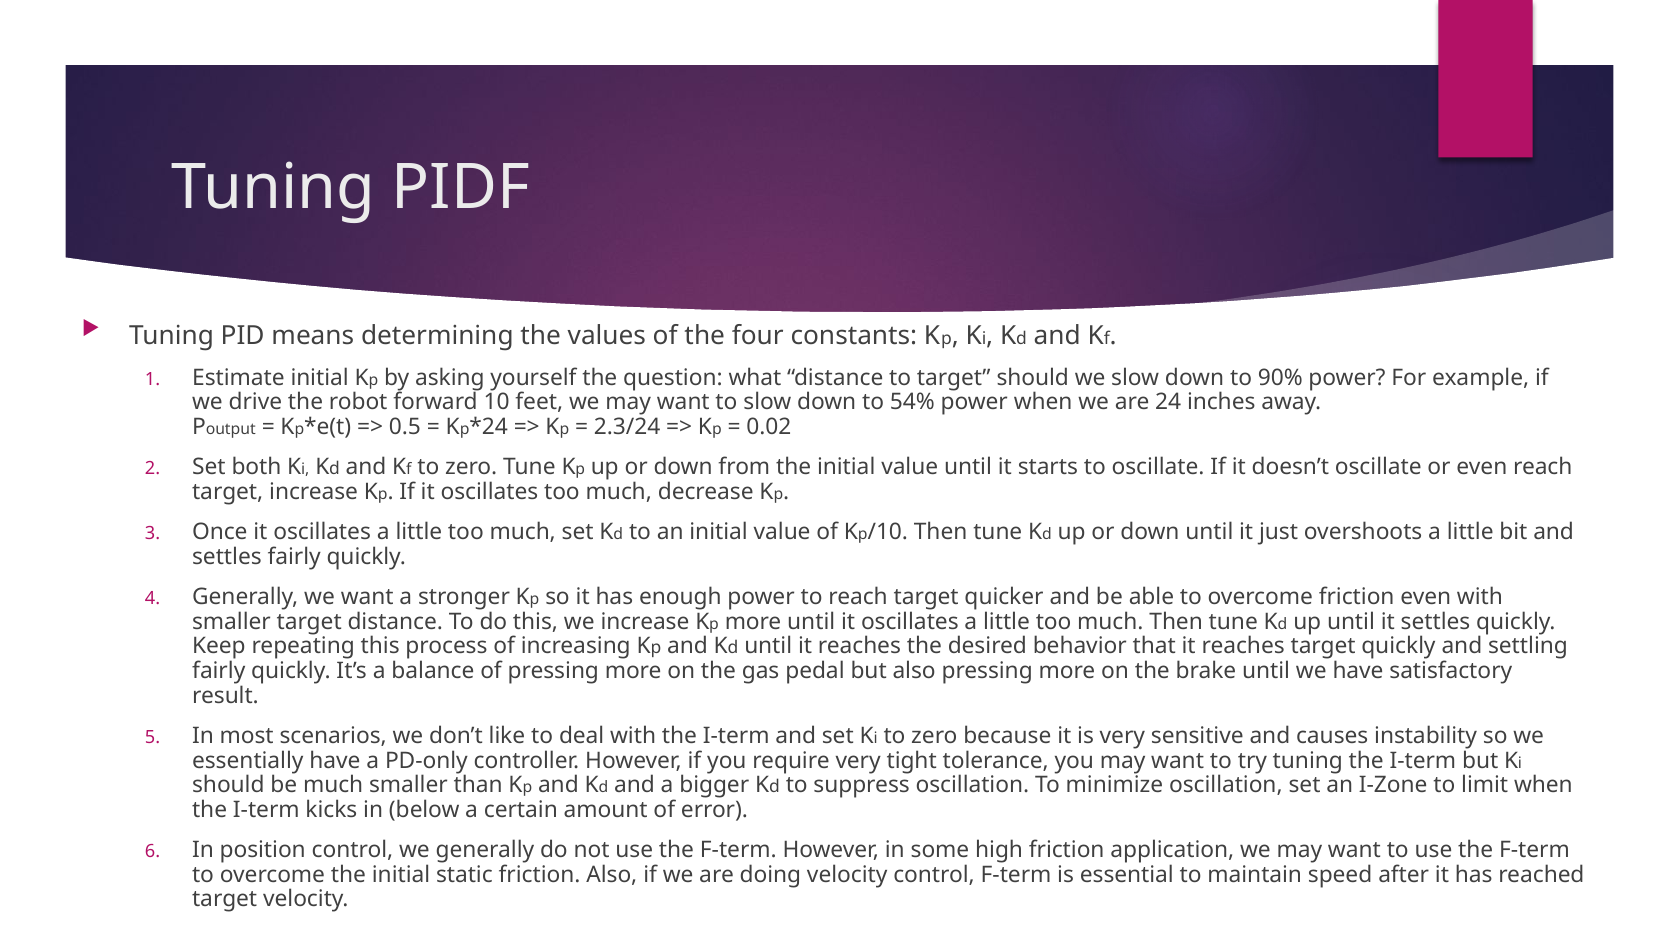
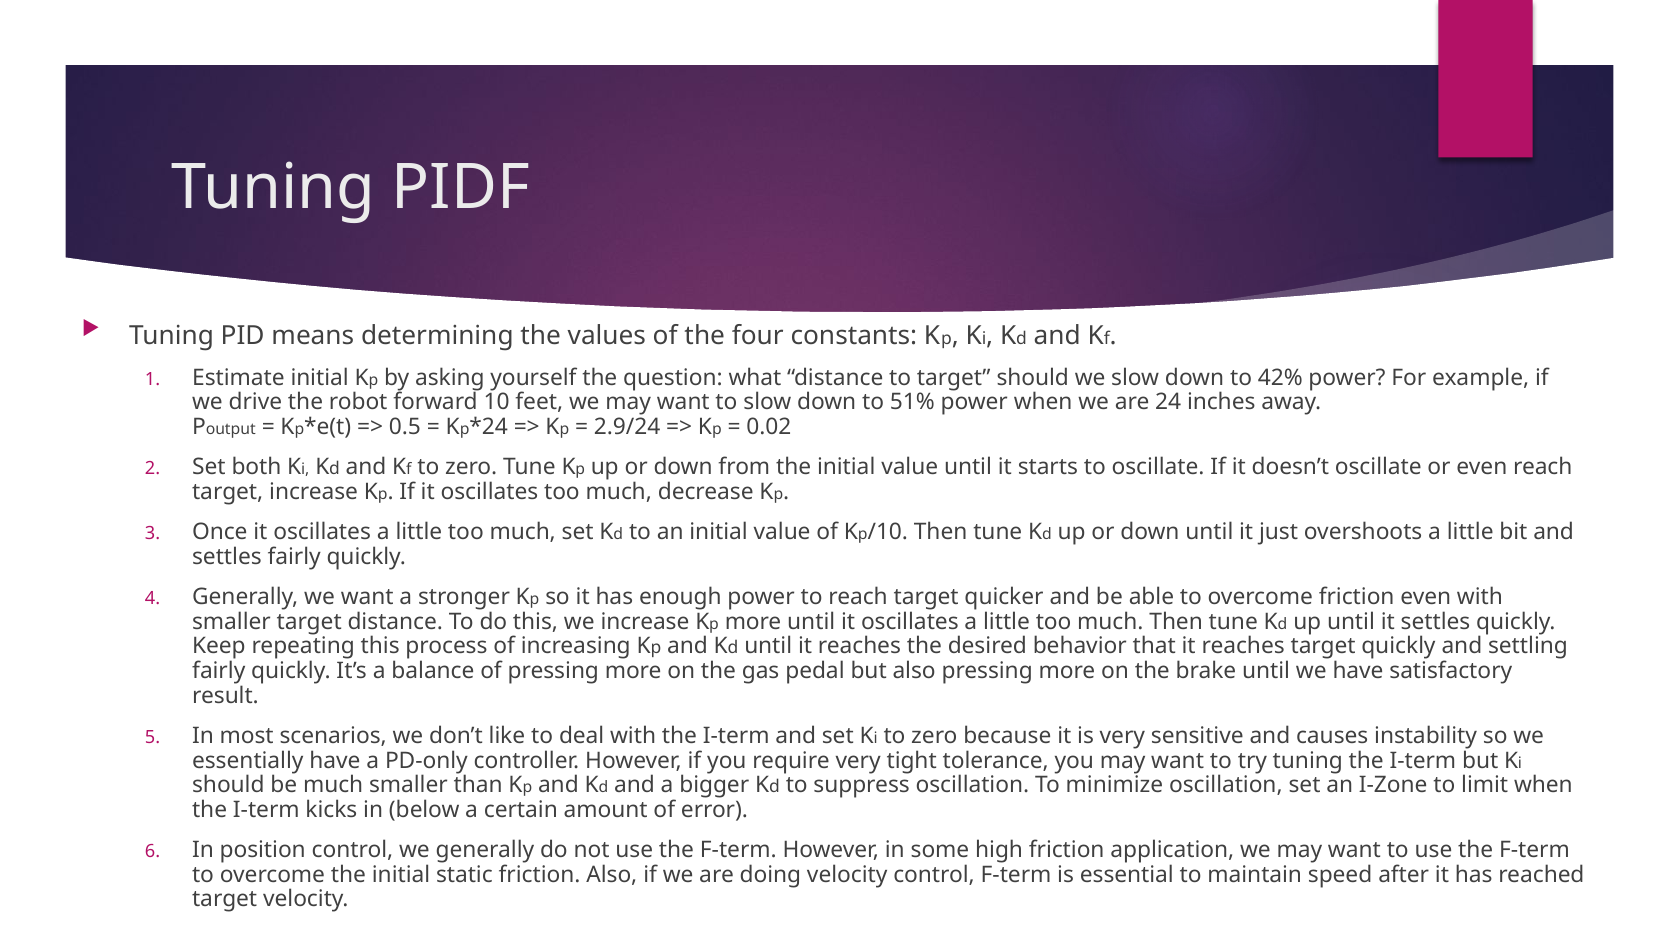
90%: 90% -> 42% (1280, 378)
54%: 54% -> 51% (912, 402)
2.3/24: 2.3/24 -> 2.9/24 (627, 427)
